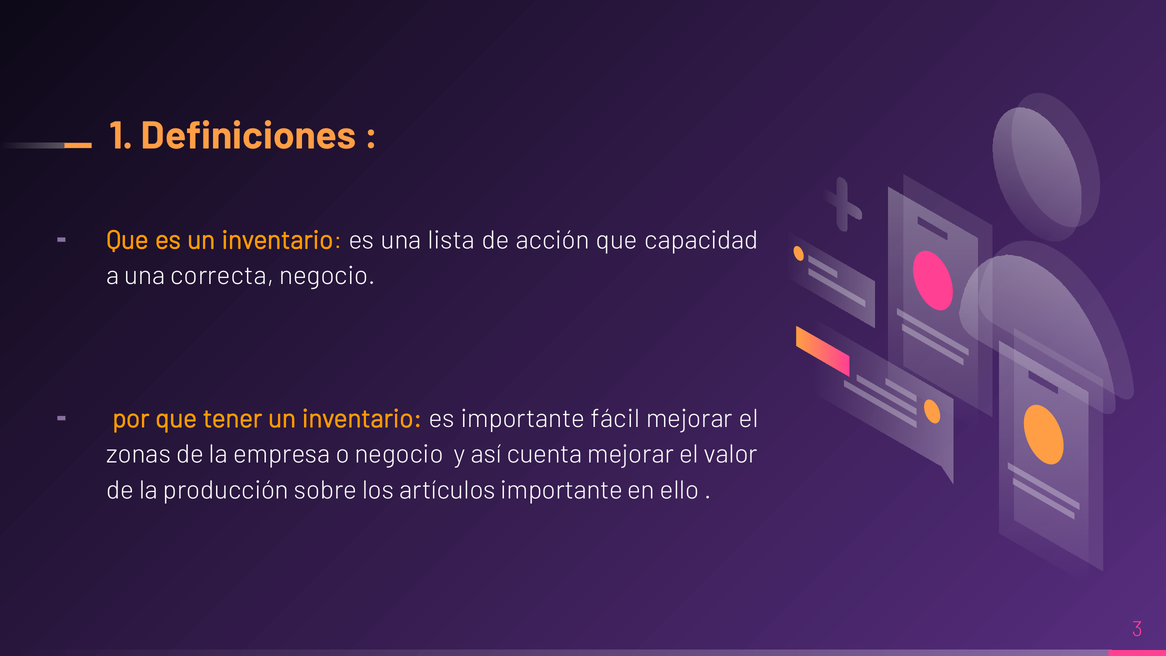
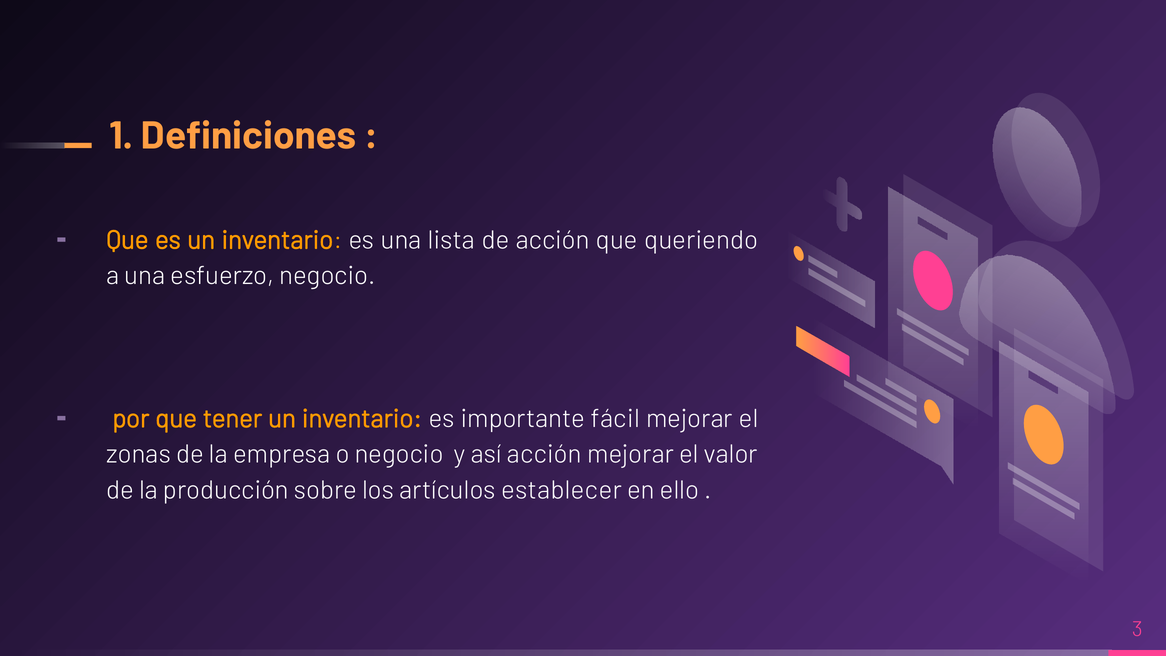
capacidad: capacidad -> queriendo (701, 240)
correcta: correcta -> esfuerzo (222, 276)
así cuenta: cuenta -> acción (544, 454)
artículos importante: importante -> establecer (561, 490)
